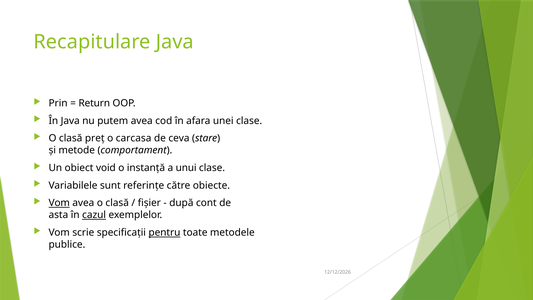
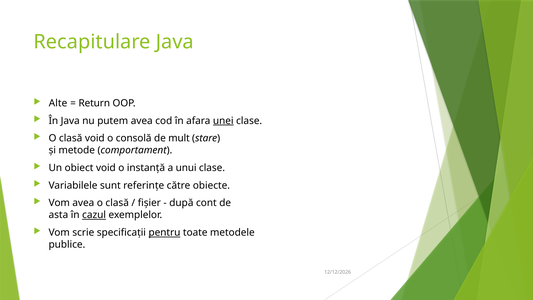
Prin: Prin -> Alte (58, 103)
unei underline: none -> present (223, 121)
clasă preț: preț -> void (95, 138)
carcasa: carcasa -> consolă (134, 138)
ceva: ceva -> mult (179, 138)
Vom underline: present -> none (59, 203)
